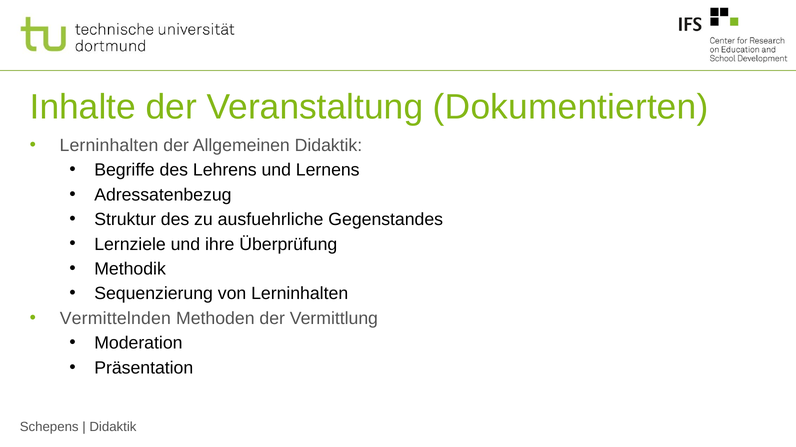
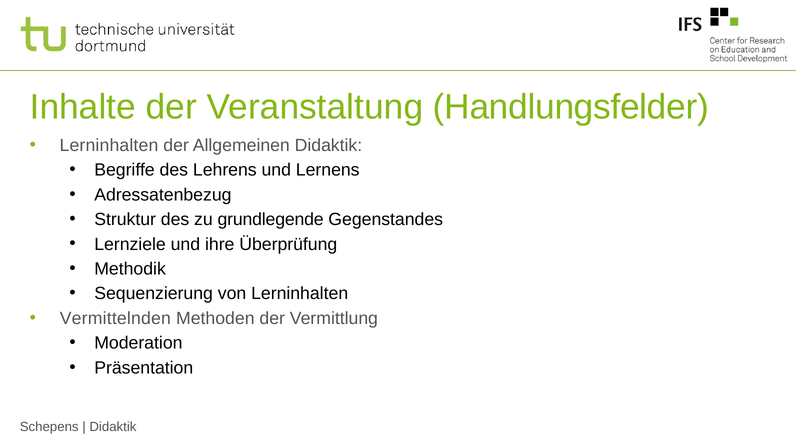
Dokumentierten: Dokumentierten -> Handlungsfelder (571, 107)
ausfuehrliche: ausfuehrliche -> grundlegende (271, 220)
